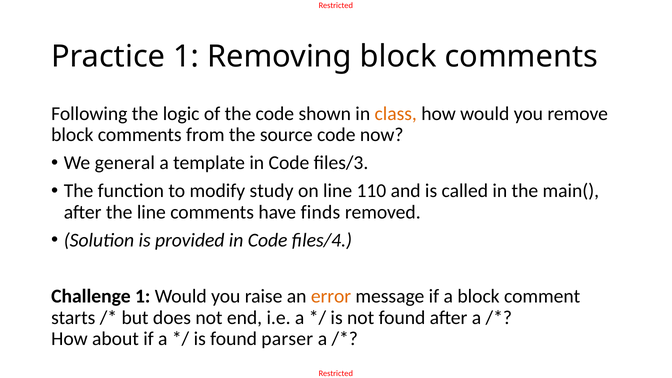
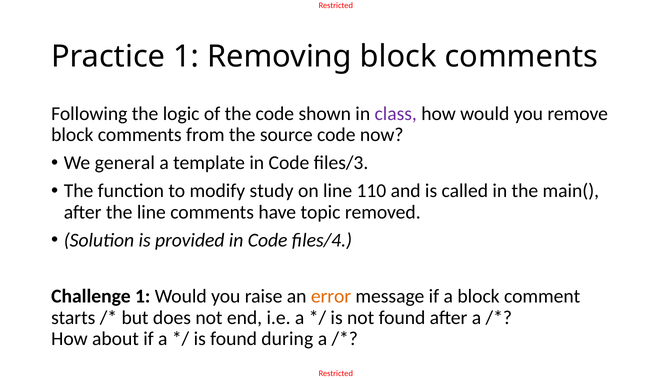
class colour: orange -> purple (396, 114)
finds: finds -> topic (321, 212)
parser: parser -> during (287, 339)
